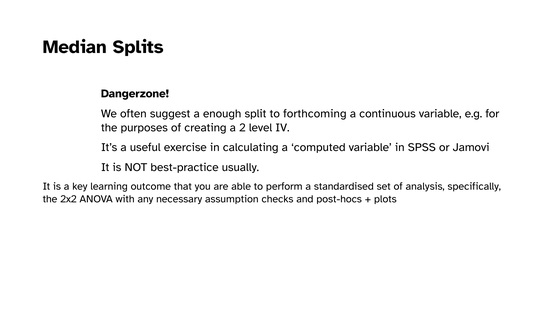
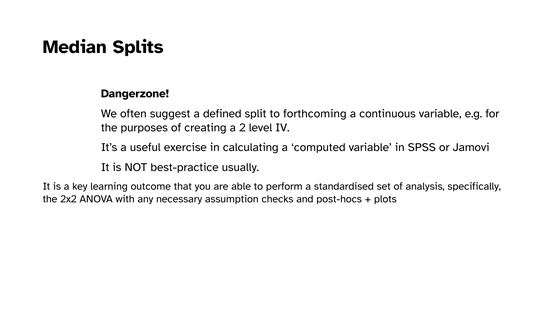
enough: enough -> defined (222, 114)
